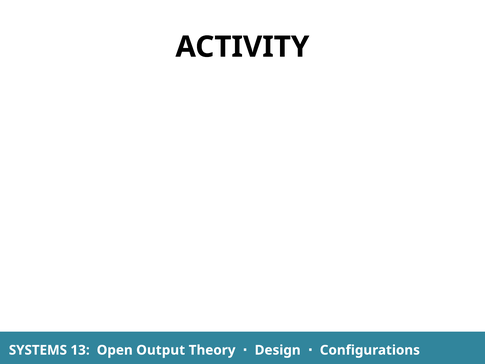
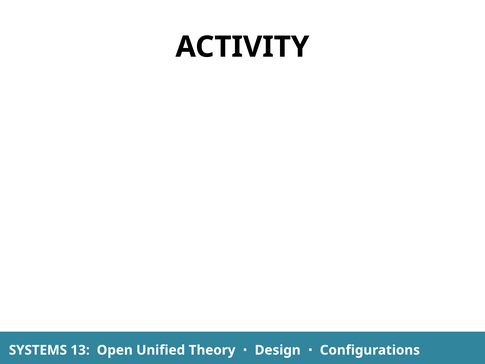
Output: Output -> Unified (161, 350)
